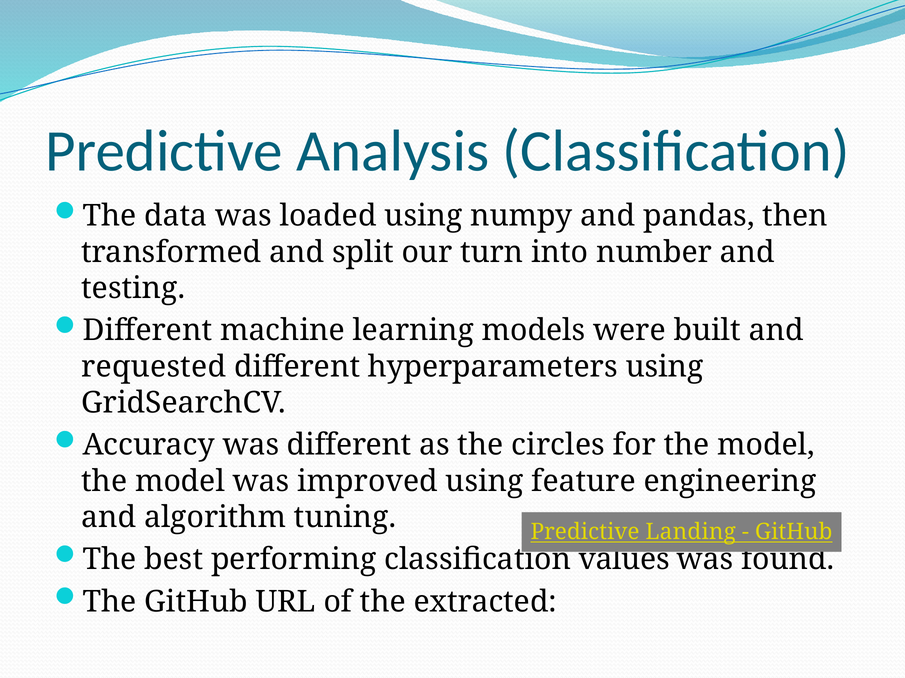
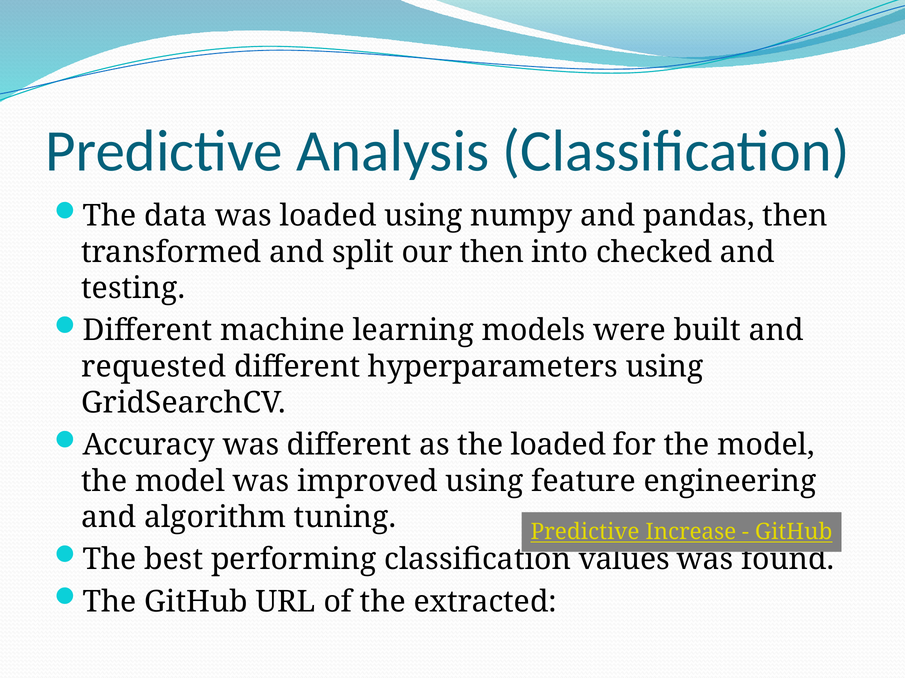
our turn: turn -> then (492, 252)
number: number -> checked (654, 252)
the circles: circles -> loaded (558, 445)
Landing: Landing -> Increase (691, 532)
